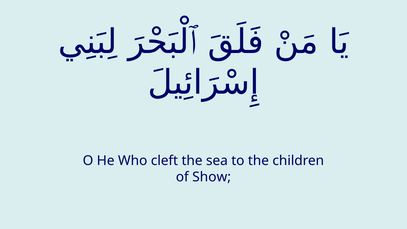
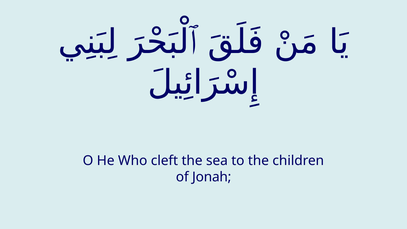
Show: Show -> Jonah (212, 177)
